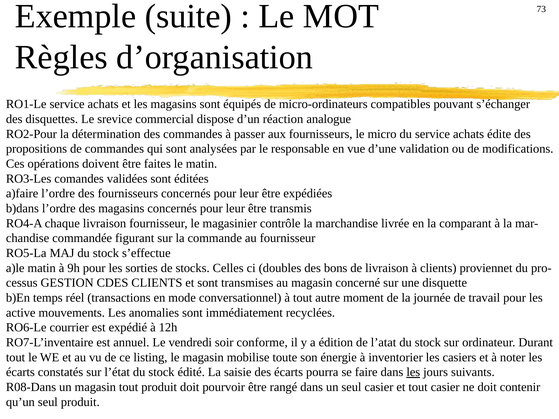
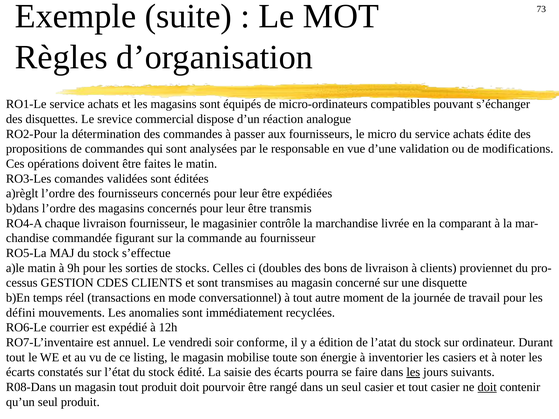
a)faire: a)faire -> a)règlt (22, 194)
active: active -> défini (21, 313)
doit underline: none -> present (487, 387)
